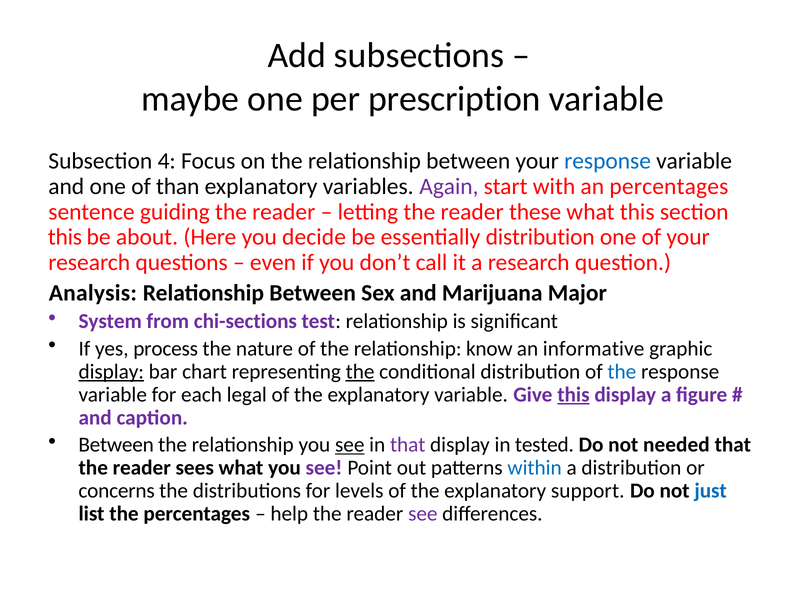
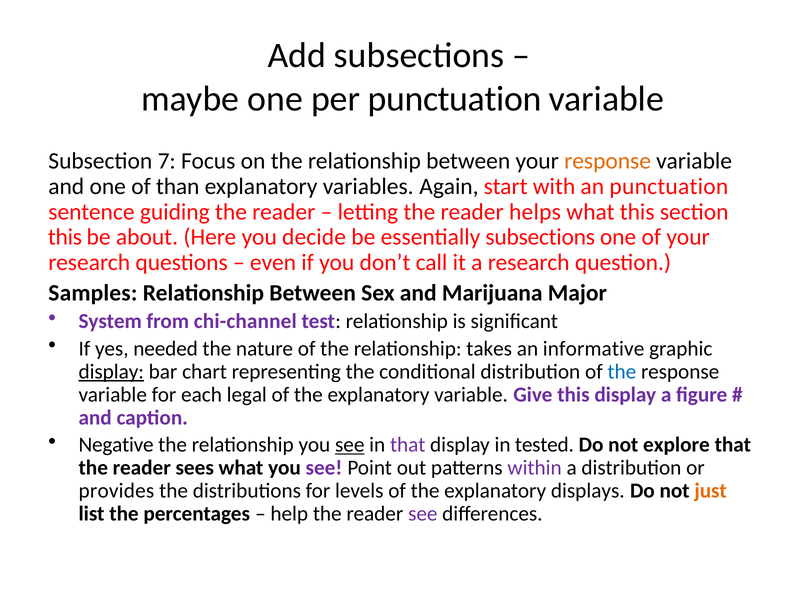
per prescription: prescription -> punctuation (455, 99)
4: 4 -> 7 (167, 161)
response colour: blue -> orange (608, 161)
Again colour: purple -> black (449, 186)
an percentages: percentages -> punctuation (669, 186)
these: these -> helps (535, 212)
essentially distribution: distribution -> subsections (540, 237)
Analysis: Analysis -> Samples (93, 293)
chi-sections: chi-sections -> chi-channel (245, 321)
process: process -> needed (166, 348)
know: know -> takes (489, 348)
the underline: present -> none (360, 371)
this underline: present -> none (573, 394)
Between: Between -> Negative (116, 445)
needed: needed -> explore (676, 445)
within colour: blue -> purple (535, 468)
concerns: concerns -> provides (116, 491)
support: support -> displays (588, 491)
just colour: blue -> orange (711, 491)
